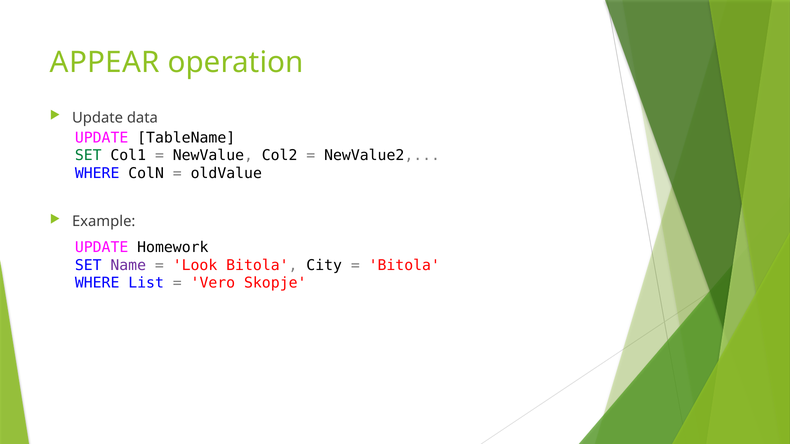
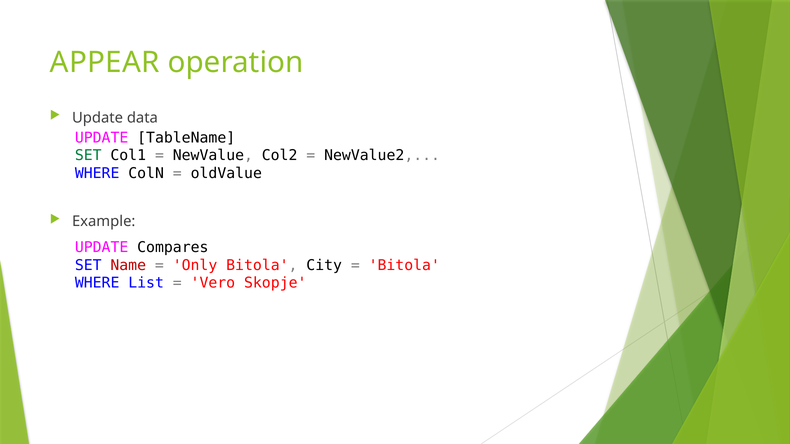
Homework: Homework -> Compares (173, 248)
Name colour: purple -> red (128, 265)
Look: Look -> Only (195, 265)
